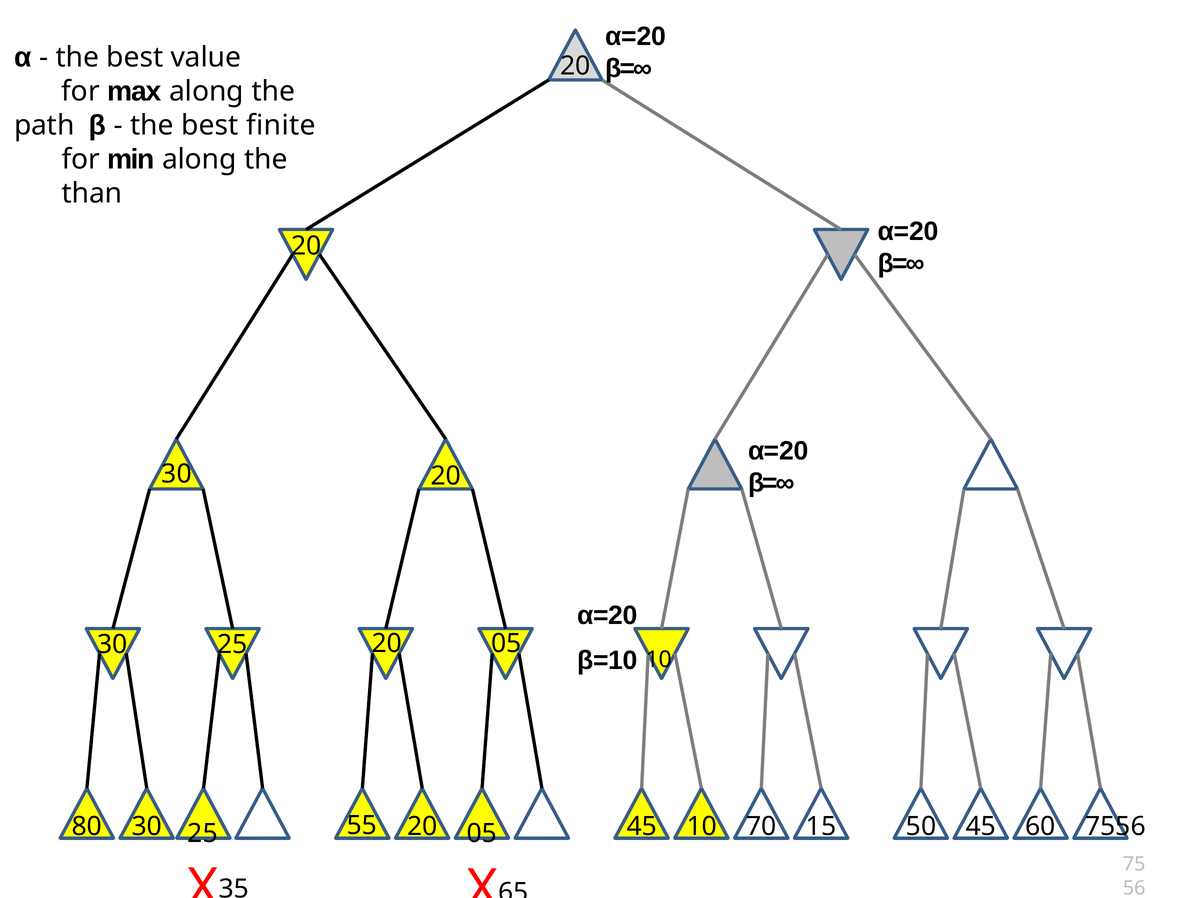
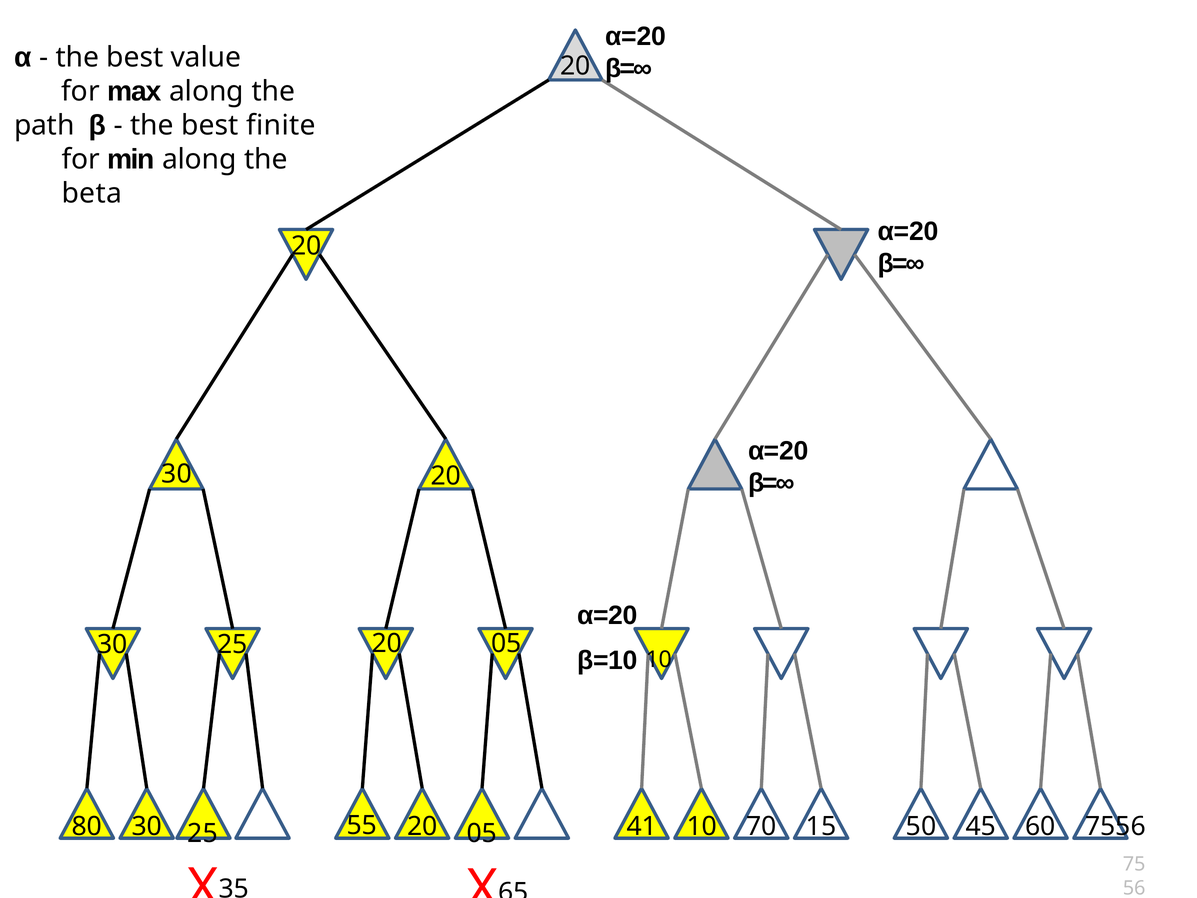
than: than -> beta (92, 193)
20 45: 45 -> 41 (642, 826)
